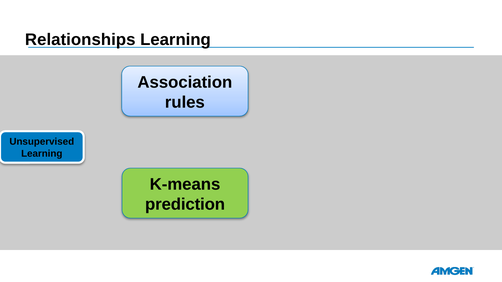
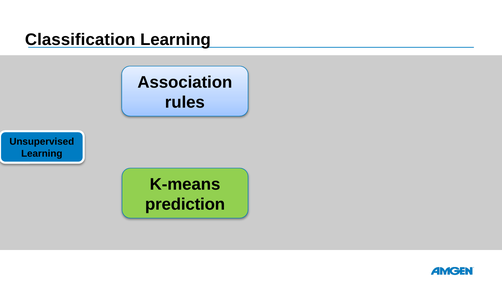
Relationships: Relationships -> Classification (80, 40)
